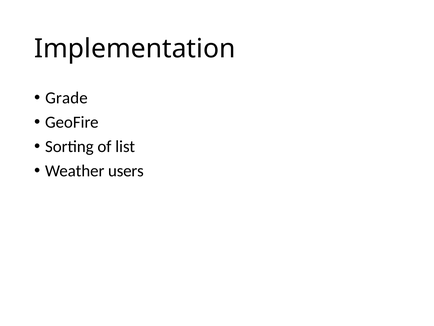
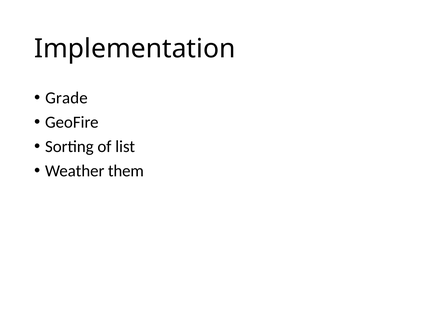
users: users -> them (126, 171)
